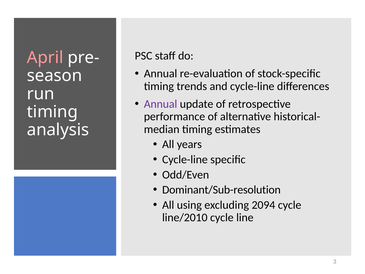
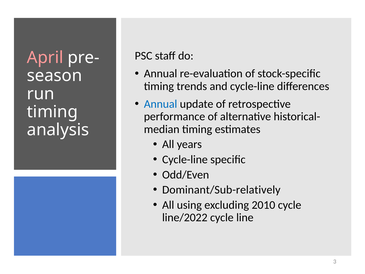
Annual colour: purple -> blue (161, 104)
Dominant/Sub-resolution: Dominant/Sub-resolution -> Dominant/Sub-relatively (221, 190)
2094: 2094 -> 2010 (263, 205)
line/2010: line/2010 -> line/2022 (185, 217)
